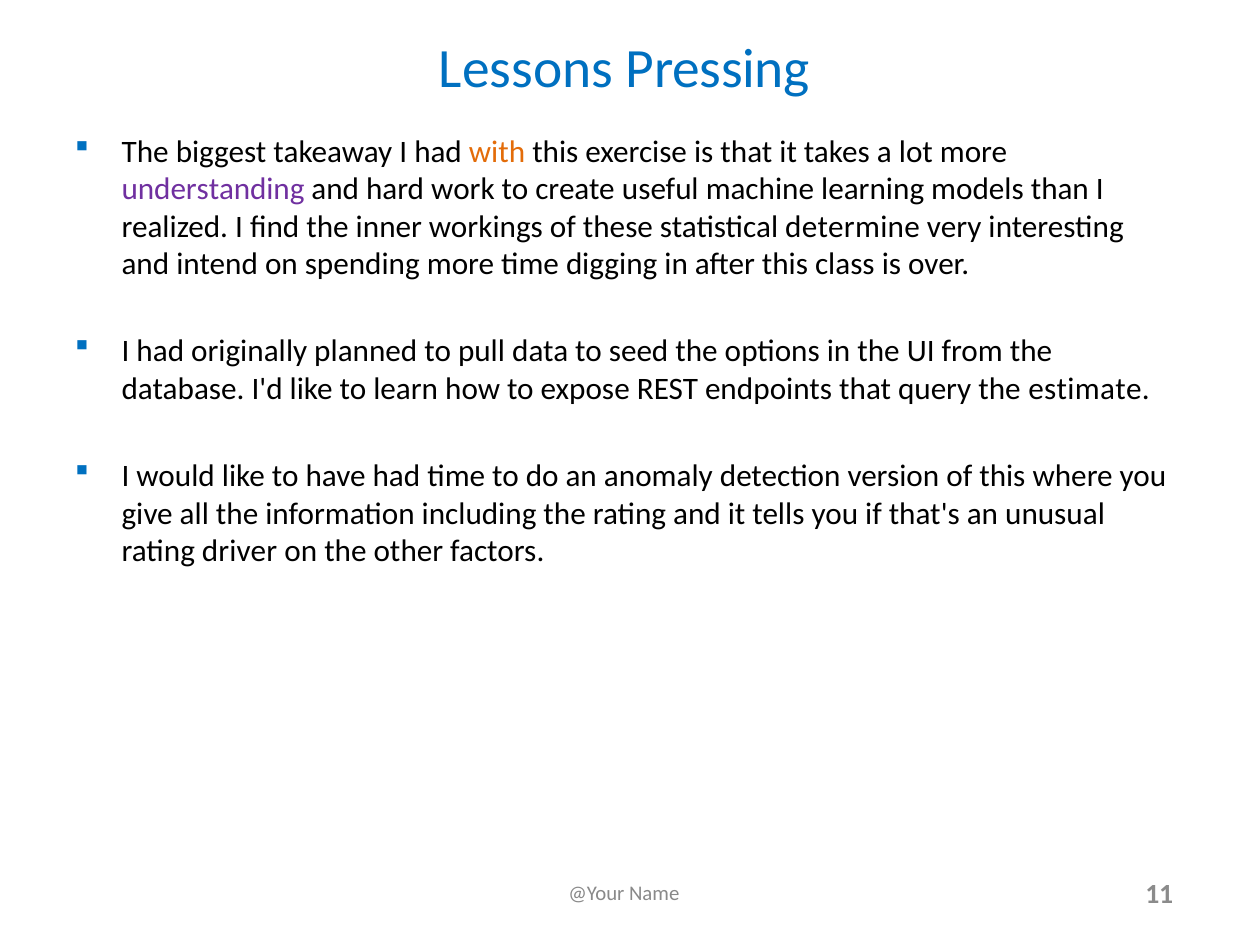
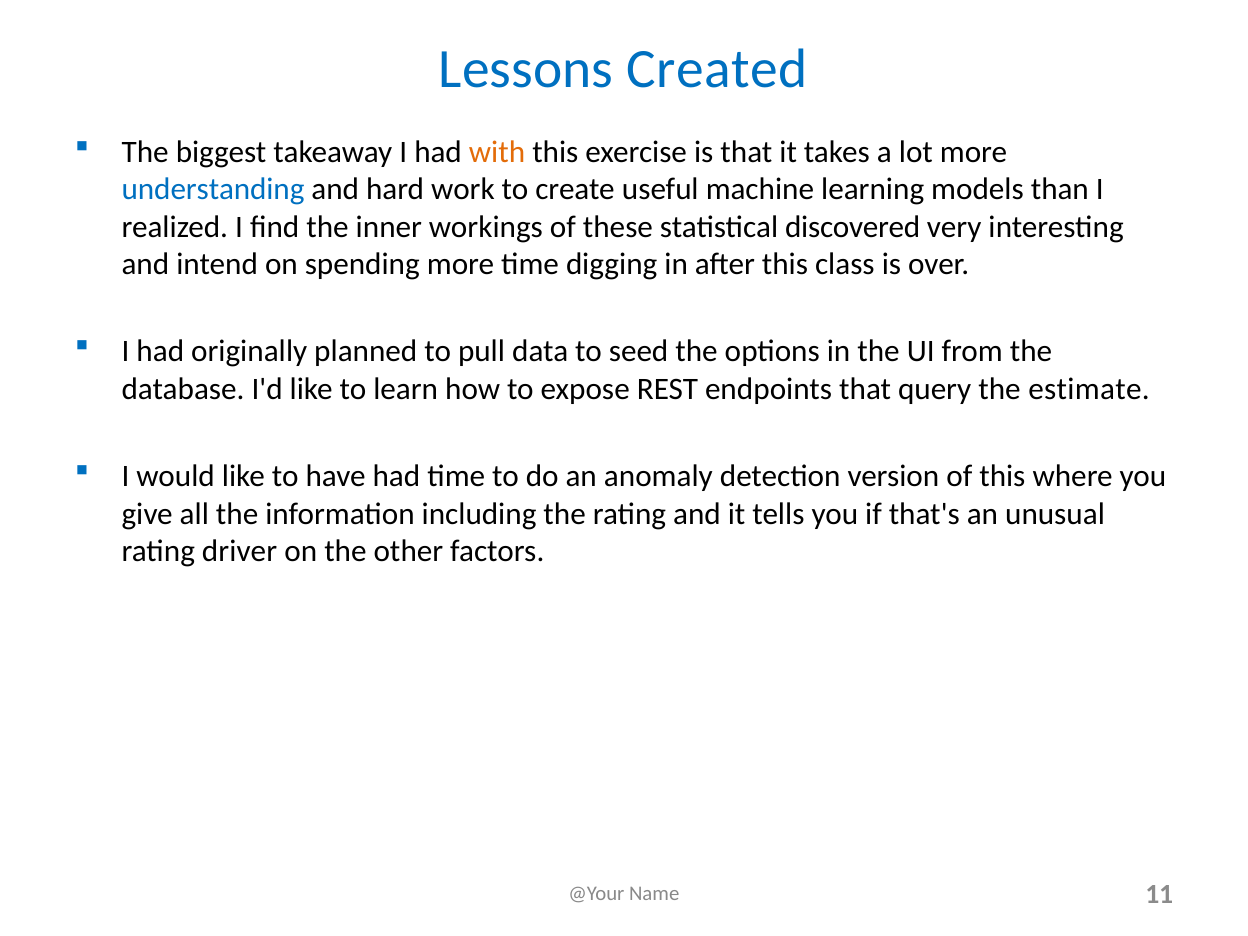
Pressing: Pressing -> Created (717, 69)
understanding colour: purple -> blue (213, 189)
determine: determine -> discovered (853, 227)
